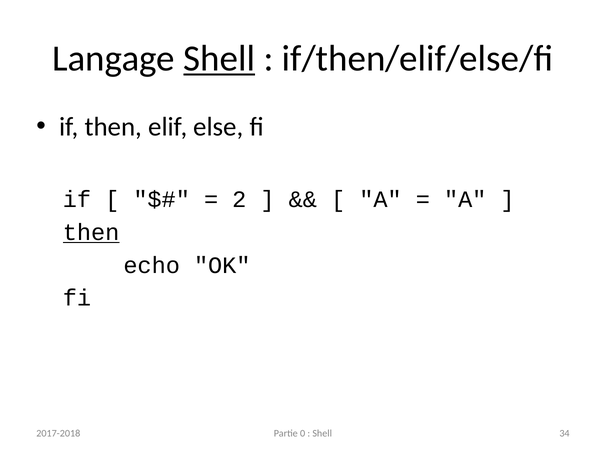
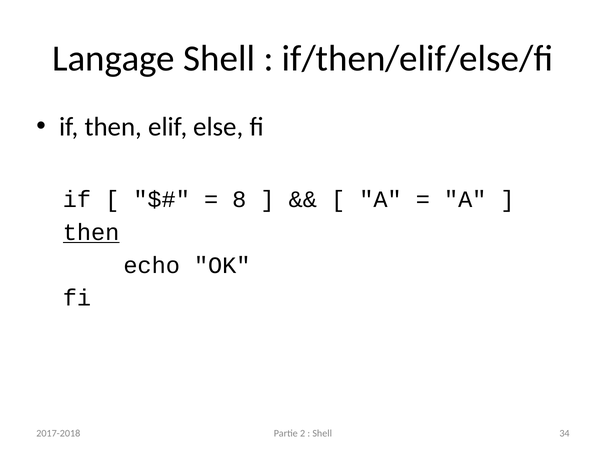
Shell underline: present -> none (219, 59)
2: 2 -> 8 (239, 200)
0: 0 -> 2 (303, 434)
